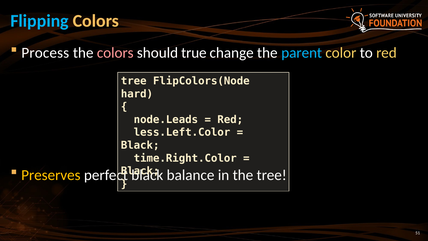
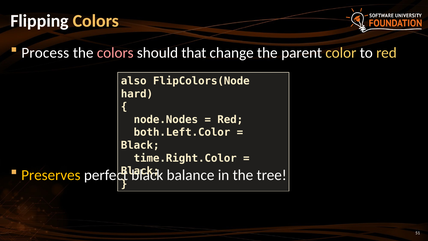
Flipping colour: light blue -> white (40, 21)
true: true -> that (194, 53)
parent colour: light blue -> white (302, 53)
tree: tree -> also (134, 81)
node.Leads: node.Leads -> node.Nodes (166, 120)
less.Left.Color: less.Left.Color -> both.Left.Color (182, 132)
